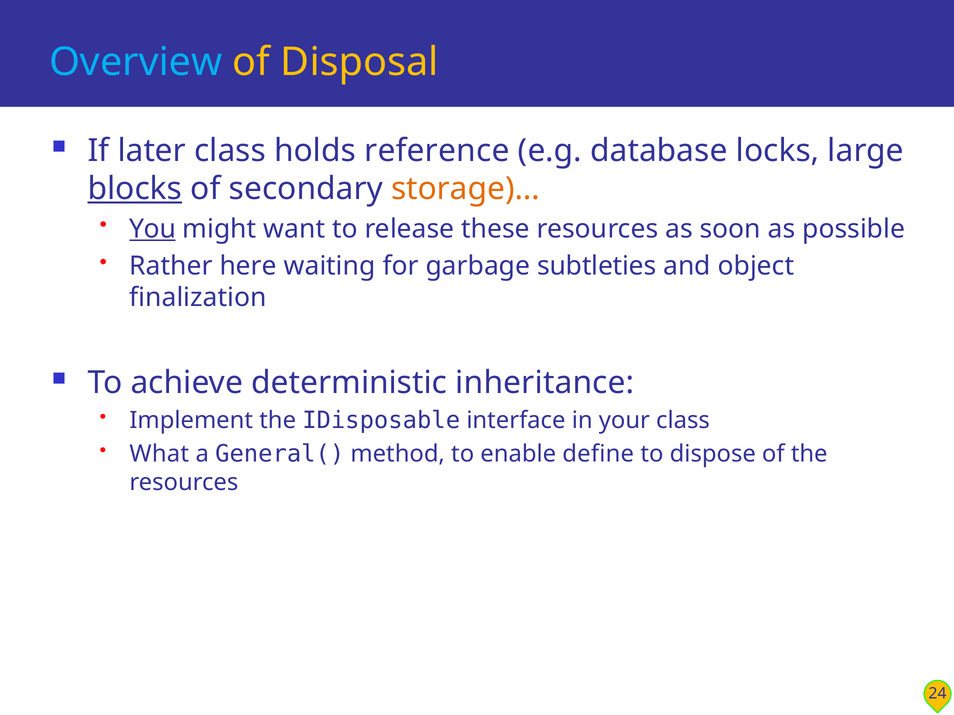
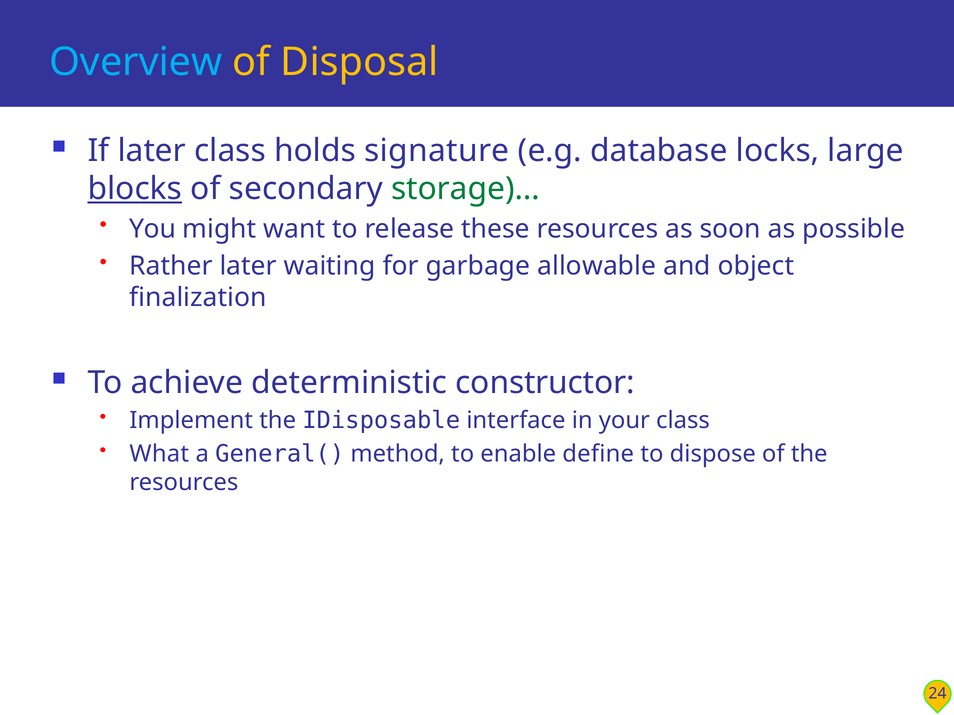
reference: reference -> signature (437, 151)
storage)… colour: orange -> green (465, 189)
You underline: present -> none (153, 229)
Rather here: here -> later (248, 266)
subtleties: subtleties -> allowable (597, 266)
inheritance: inheritance -> constructor (545, 383)
